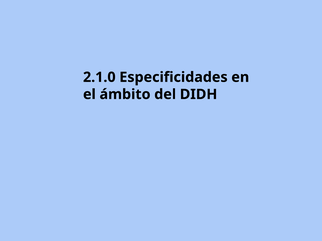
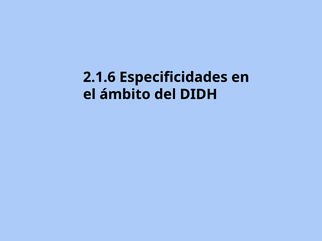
2.1.0: 2.1.0 -> 2.1.6 (99, 77)
